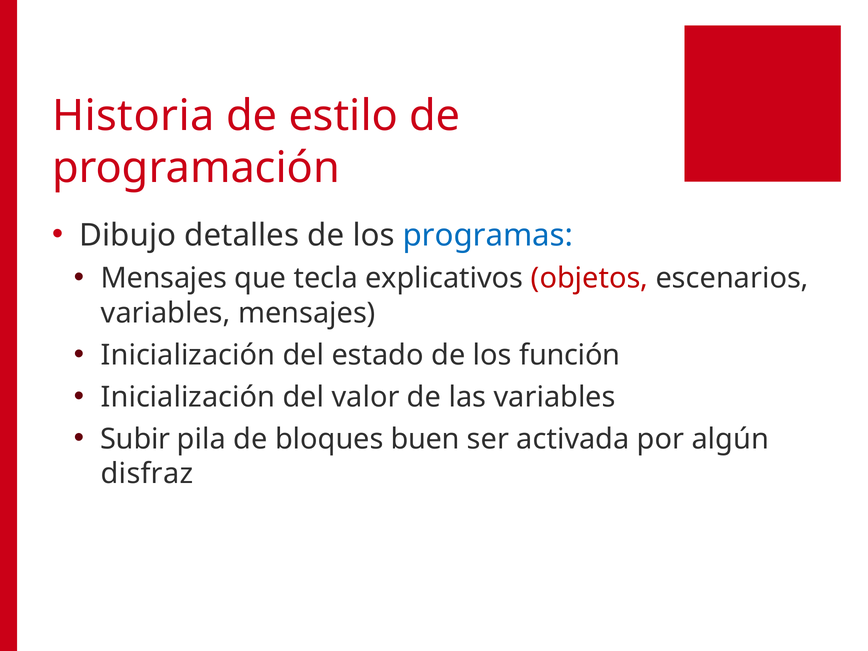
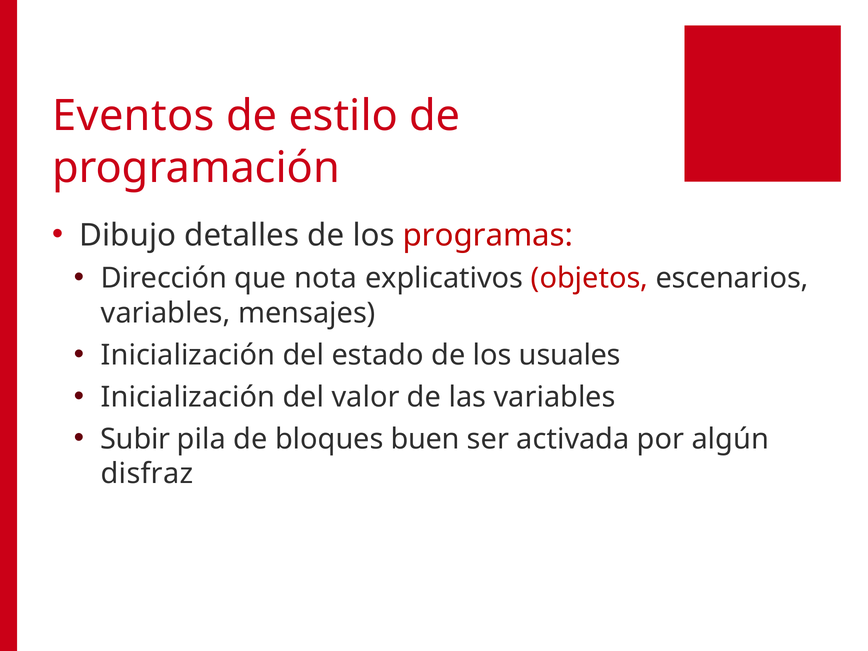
Historia: Historia -> Eventos (133, 116)
programas colour: blue -> red (488, 235)
Mensajes: Mensajes -> Dirección (164, 278)
tecla: tecla -> nota (326, 278)
función: función -> usuales (570, 355)
